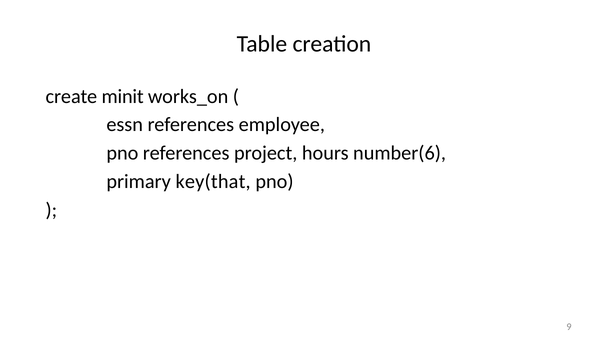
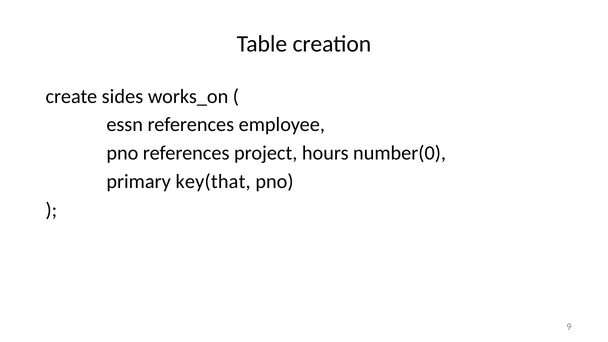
minit: minit -> sides (122, 96)
number(6: number(6 -> number(0 (400, 153)
